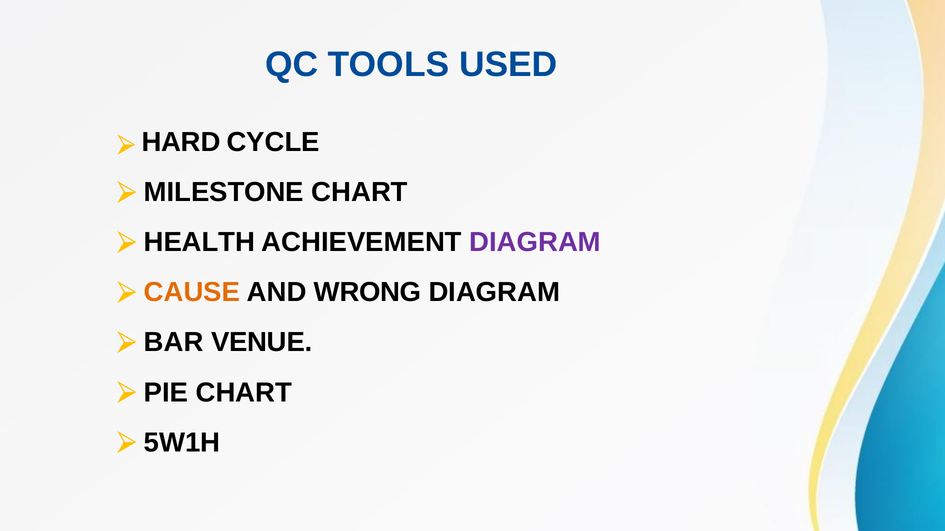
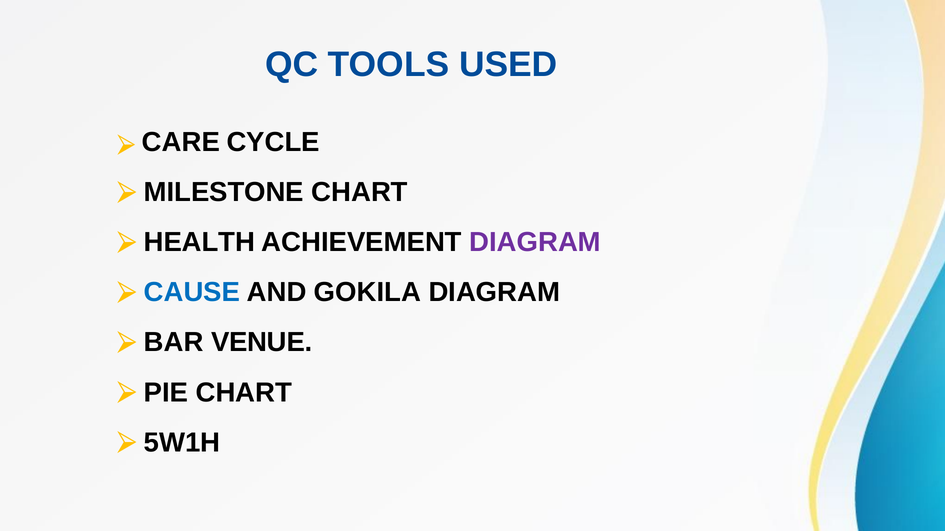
HARD: HARD -> CARE (181, 142)
CAUSE colour: orange -> blue (192, 293)
WRONG: WRONG -> GOKILA (367, 293)
